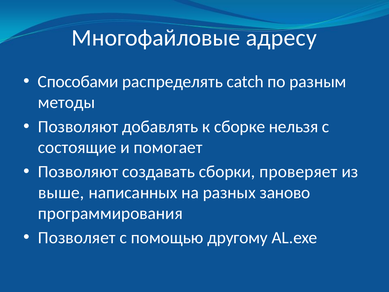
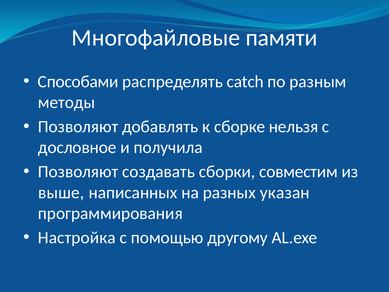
адресу: адресу -> памяти (282, 38)
состоящие: состоящие -> дословное (77, 147)
помогает: помогает -> получила (168, 147)
проверяет: проверяет -> совместим (299, 172)
заново: заново -> указан (285, 192)
Позволяет: Позволяет -> Настройка (77, 237)
